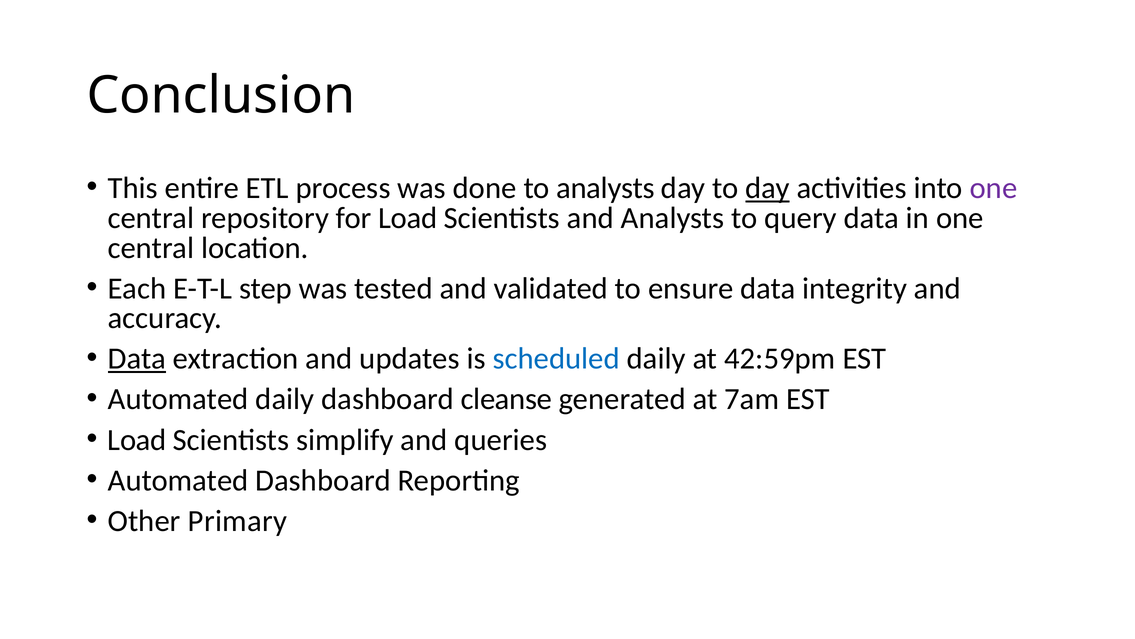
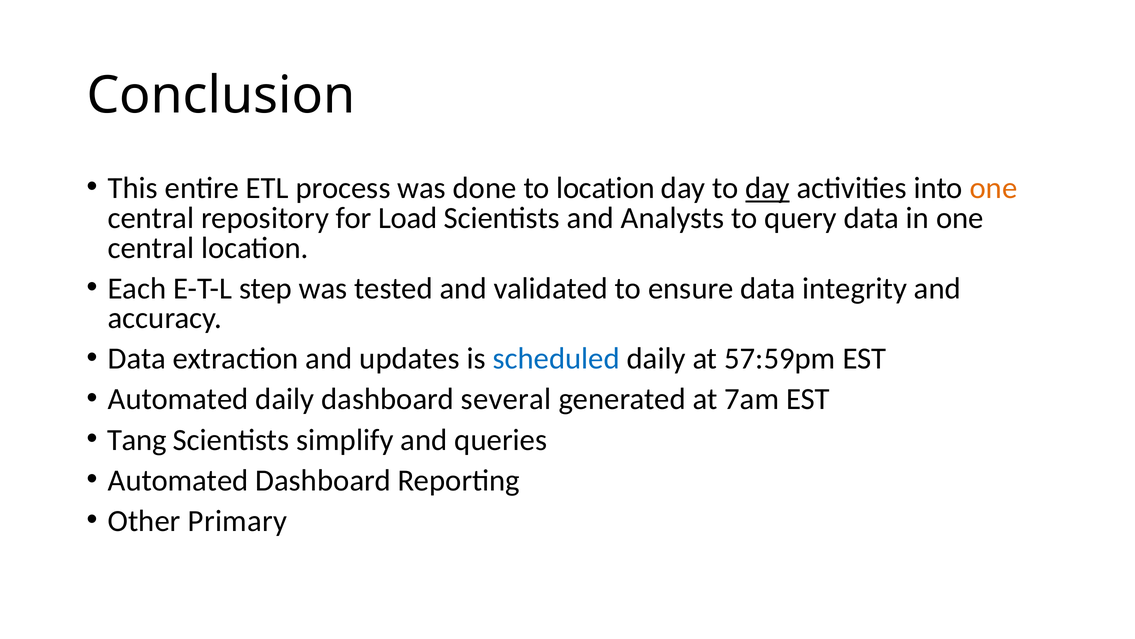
to analysts: analysts -> location (605, 188)
one colour: purple -> orange (993, 188)
Data underline: present -> none (137, 359)
42:59pm: 42:59pm -> 57:59pm (780, 359)
cleanse: cleanse -> several (506, 399)
Load: Load -> Tang (137, 439)
